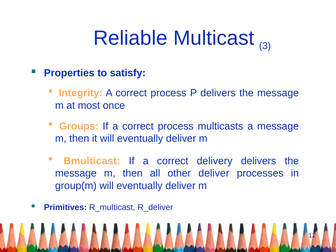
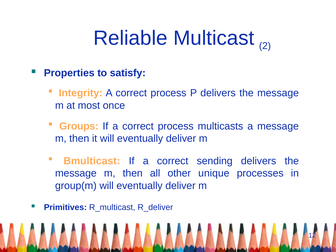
3: 3 -> 2 (265, 46)
delivery: delivery -> sending (215, 161)
other deliver: deliver -> unique (214, 173)
